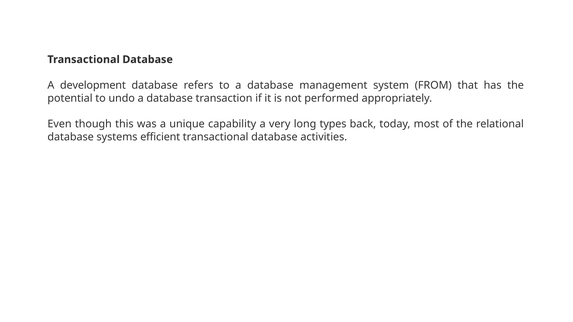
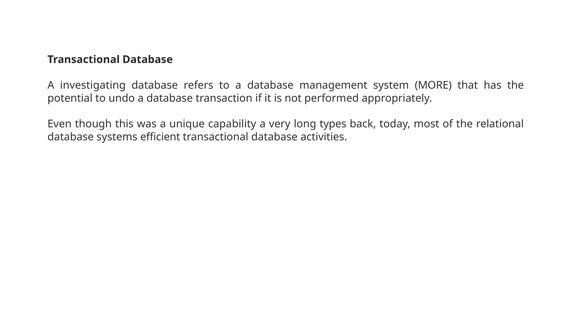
development: development -> investigating (93, 85)
FROM: FROM -> MORE (433, 85)
